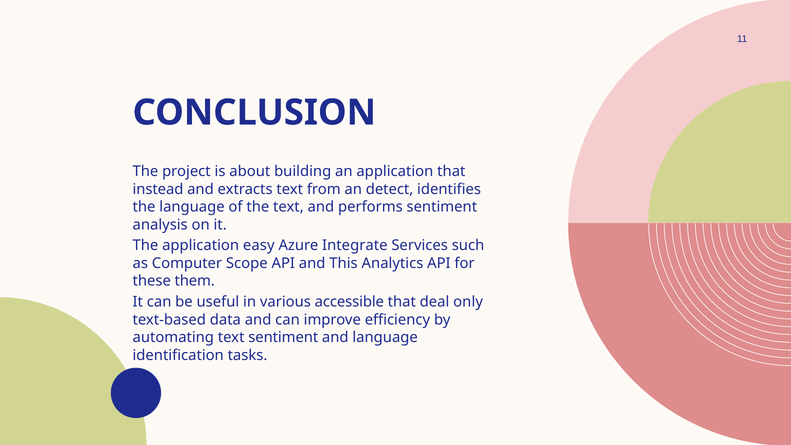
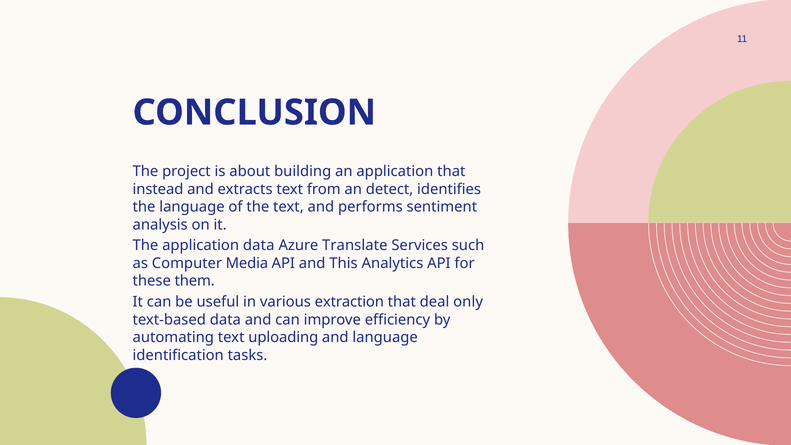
application easy: easy -> data (259, 245)
Integrate: Integrate -> Translate (355, 245)
Scope: Scope -> Media (247, 263)
accessible: accessible -> extraction (349, 302)
text sentiment: sentiment -> uploading (283, 337)
